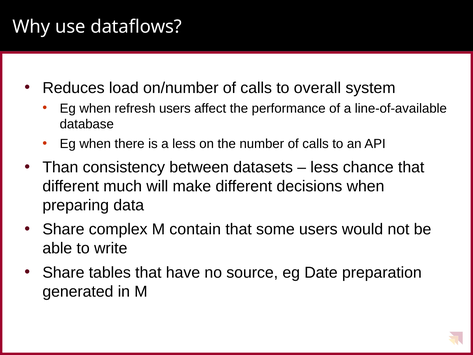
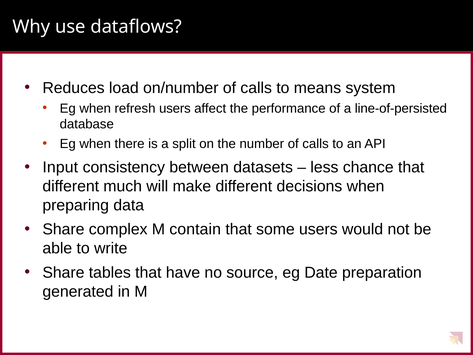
overall: overall -> means (317, 88)
line-of-available: line-of-available -> line-of-persisted (401, 108)
a less: less -> split (184, 144)
Than: Than -> Input (60, 167)
